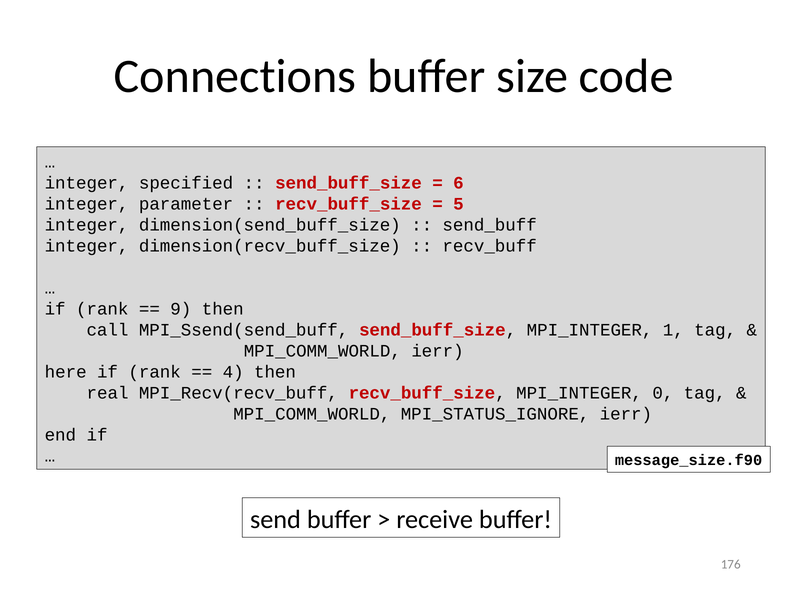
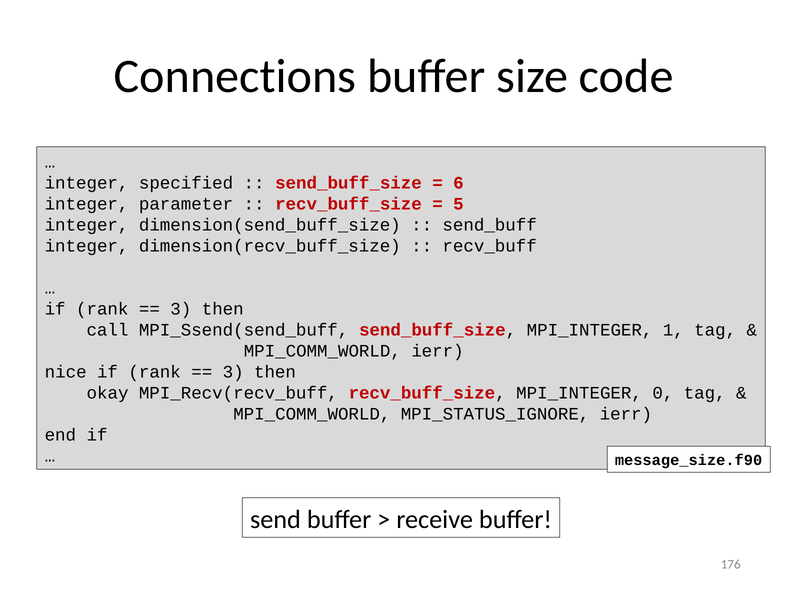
9: 9 -> 3 (181, 309)
here: here -> nice (66, 372)
4: 4 -> 3 (233, 372)
real: real -> okay (108, 393)
